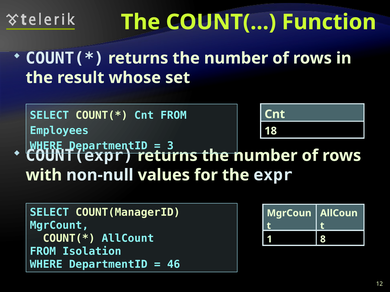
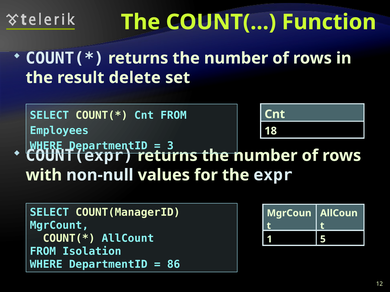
whose: whose -> delete (135, 78)
8: 8 -> 5 (323, 240)
46: 46 -> 86 (174, 265)
